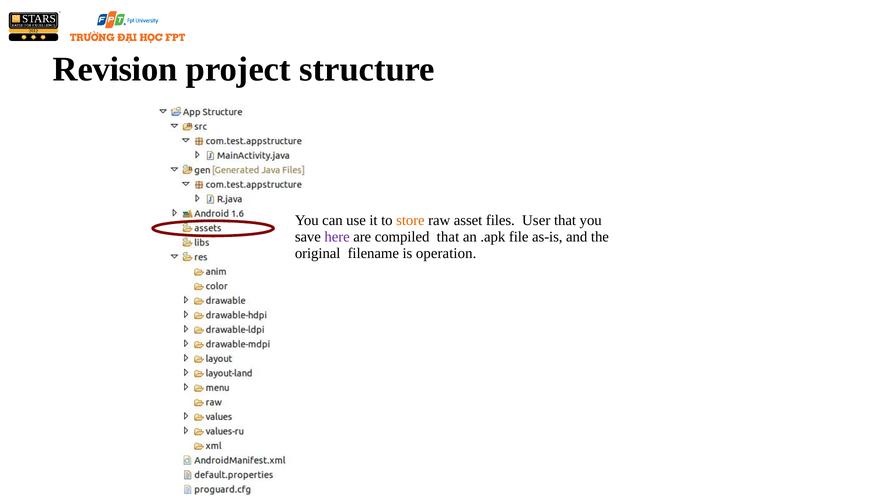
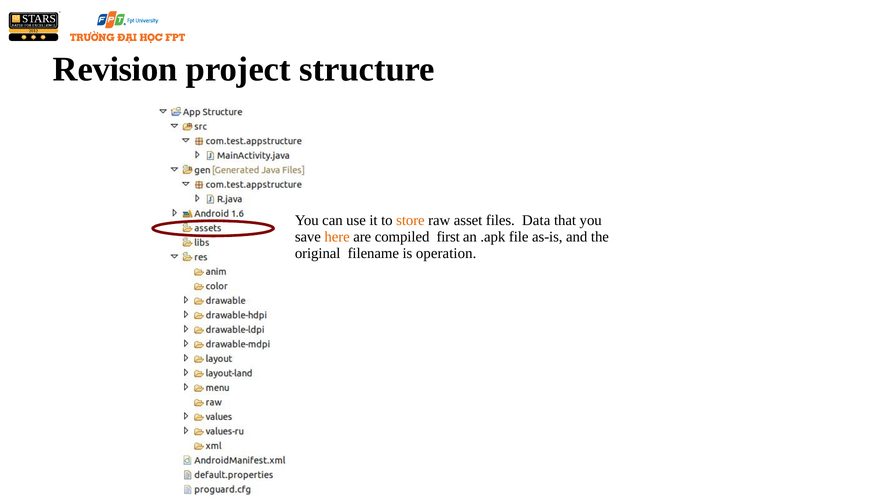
User: User -> Data (536, 221)
here colour: purple -> orange (337, 237)
compiled that: that -> first (448, 237)
